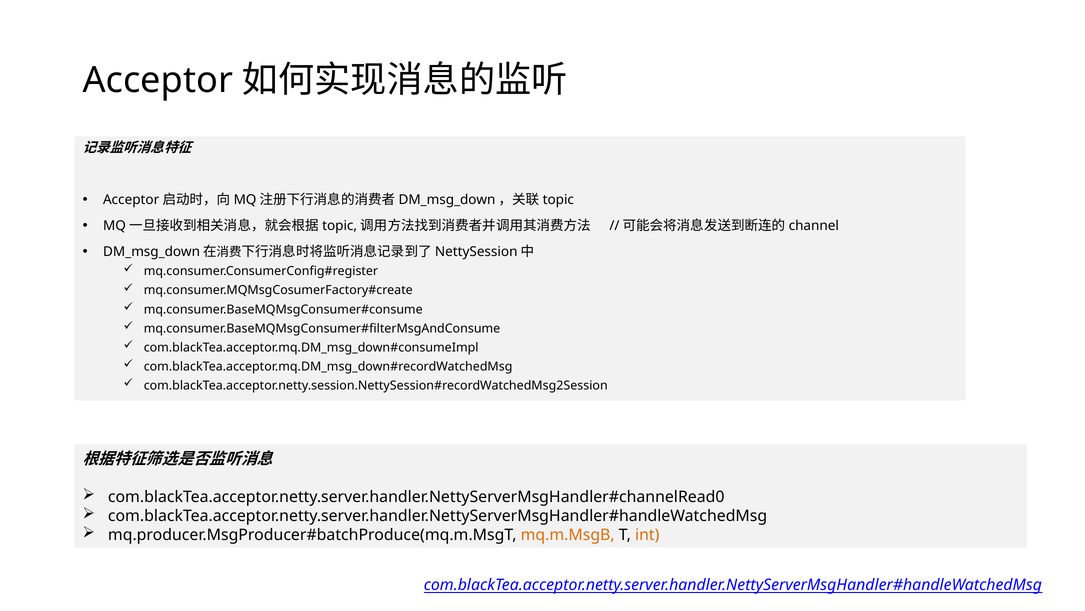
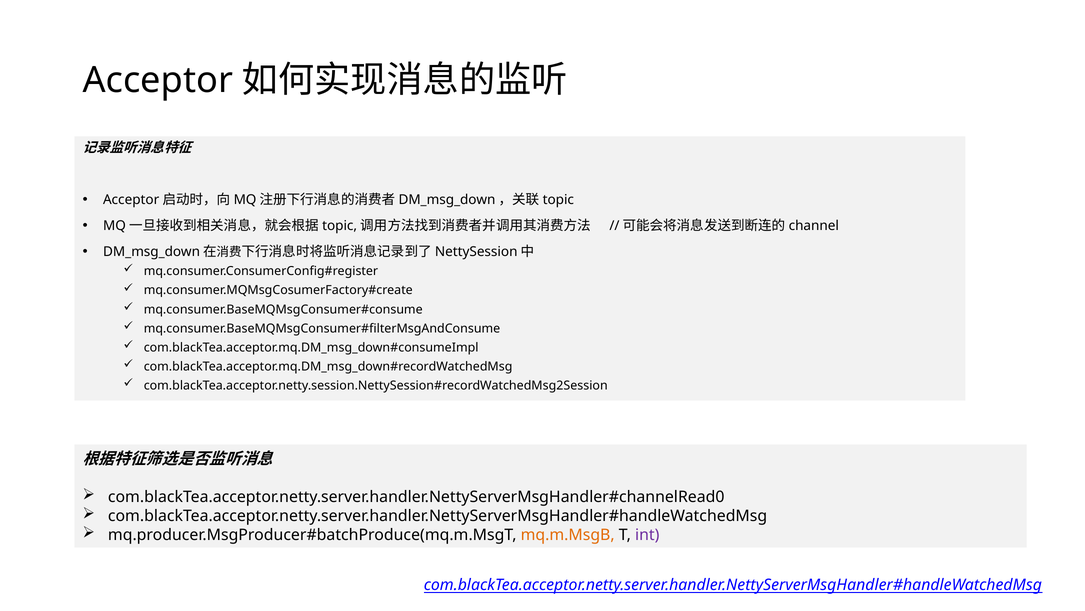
int colour: orange -> purple (647, 534)
